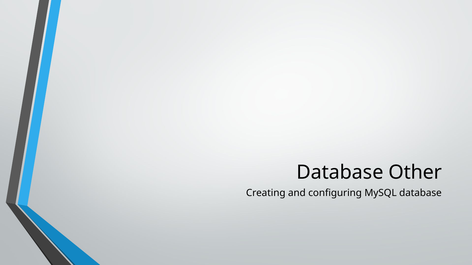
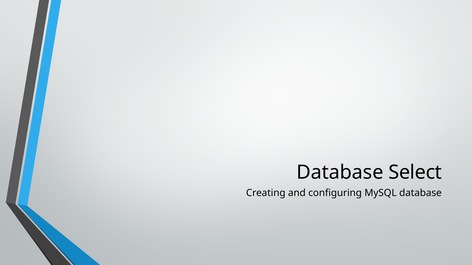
Other: Other -> Select (415, 173)
